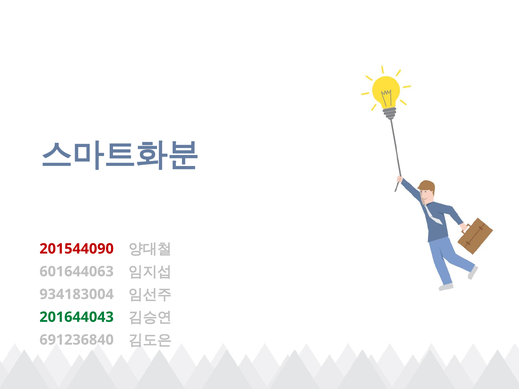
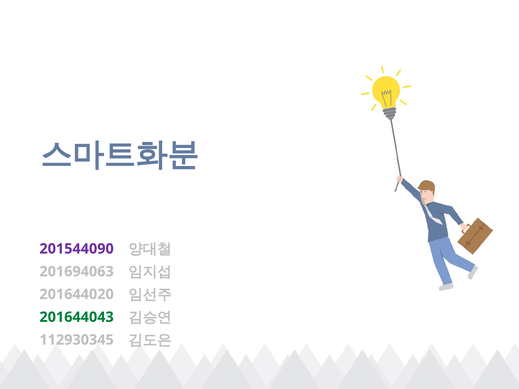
201544090 colour: red -> purple (77, 249)
601644063: 601644063 -> 201694063 (77, 272)
934183004: 934183004 -> 201644020 (77, 295)
691236840: 691236840 -> 112930345 (77, 340)
